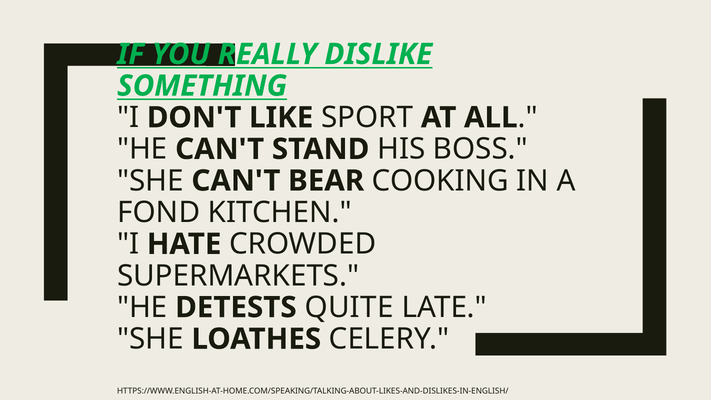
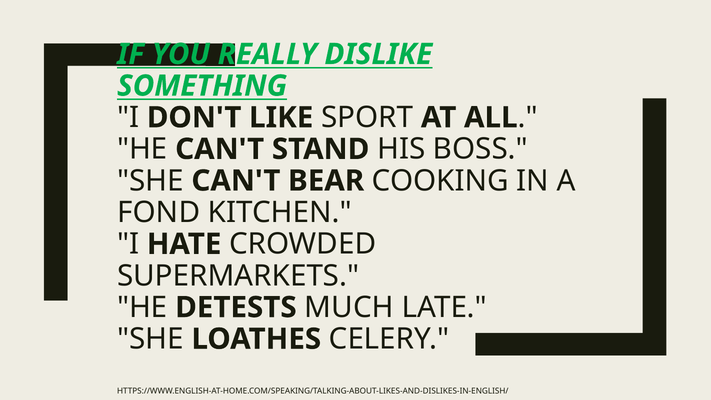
QUITE: QUITE -> MUCH (349, 307)
